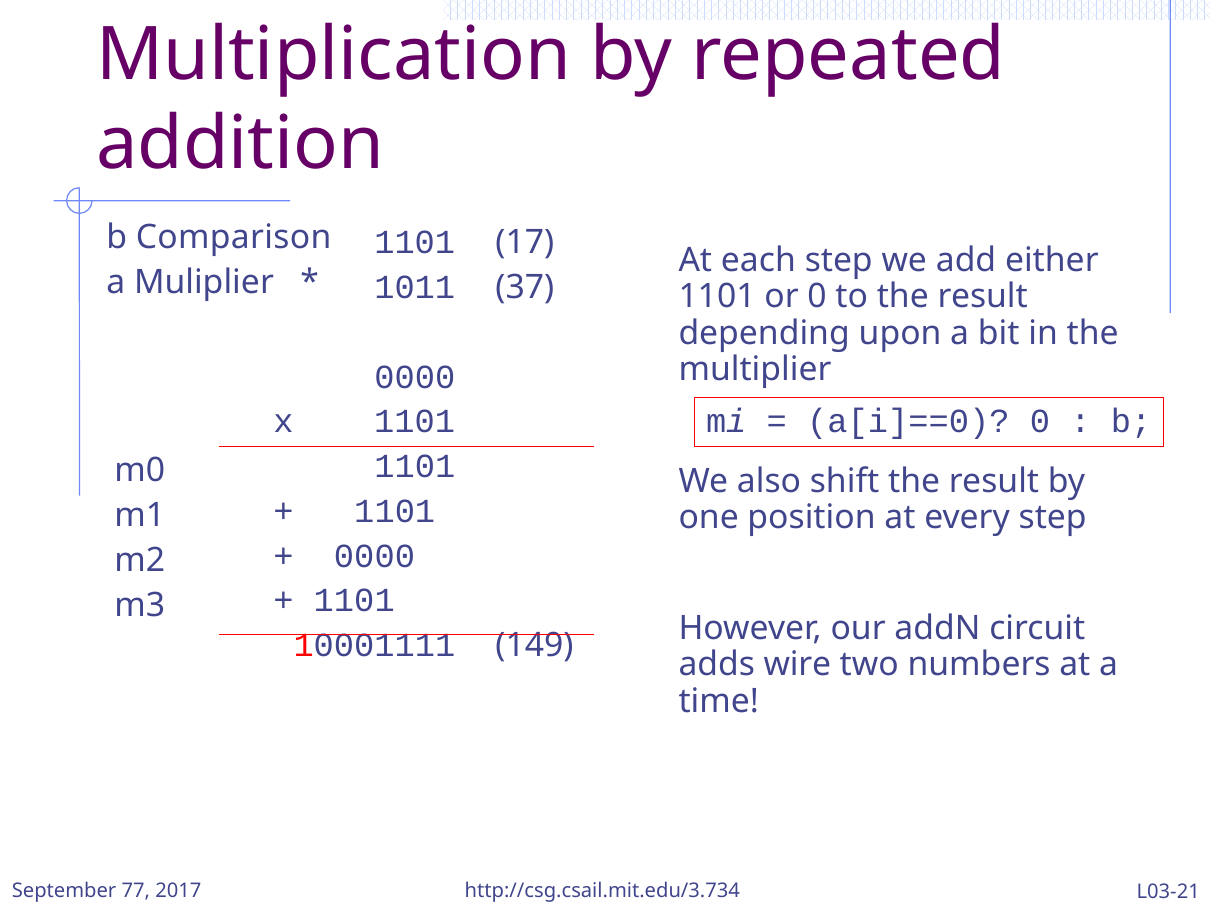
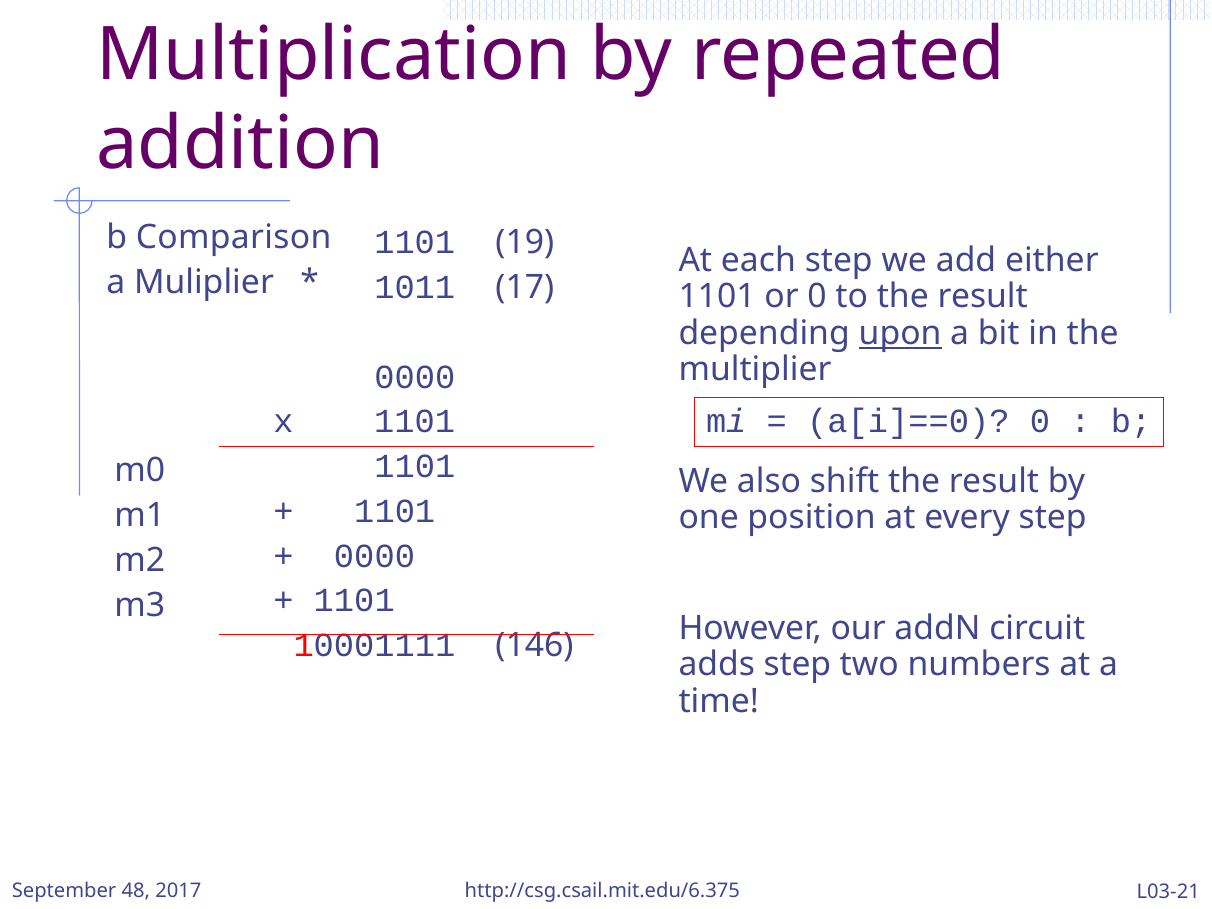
17: 17 -> 19 (525, 243)
37: 37 -> 17 (525, 288)
upon underline: none -> present (900, 333)
149: 149 -> 146 (534, 646)
adds wire: wire -> step (797, 665)
77: 77 -> 48 (136, 891)
http://csg.csail.mit.edu/3.734: http://csg.csail.mit.edu/3.734 -> http://csg.csail.mit.edu/6.375 (602, 891)
